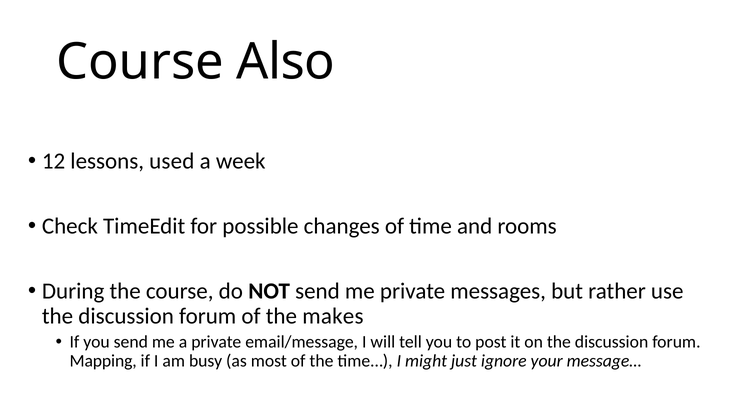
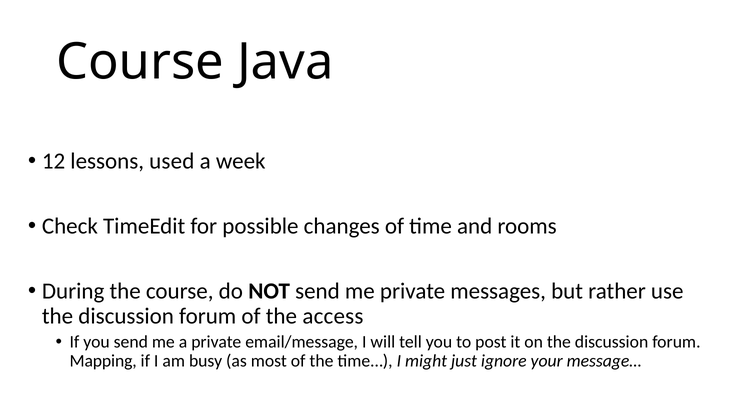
Also: Also -> Java (285, 62)
makes: makes -> access (333, 316)
